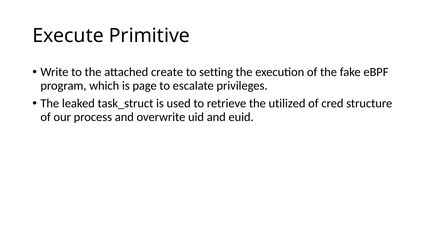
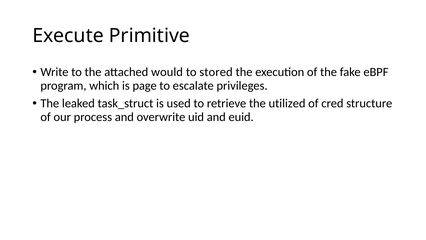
create: create -> would (167, 72)
setting: setting -> stored (216, 72)
